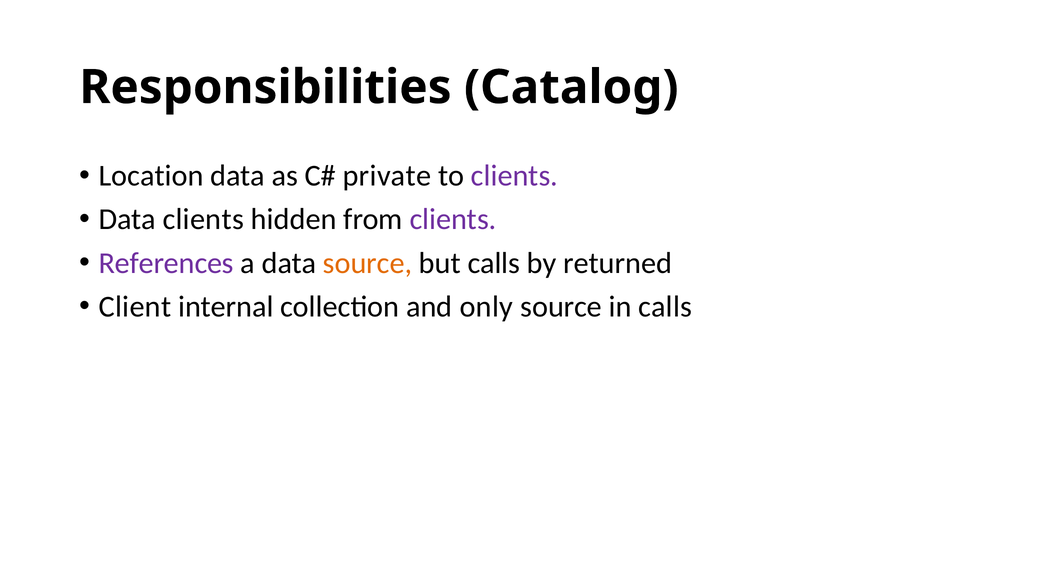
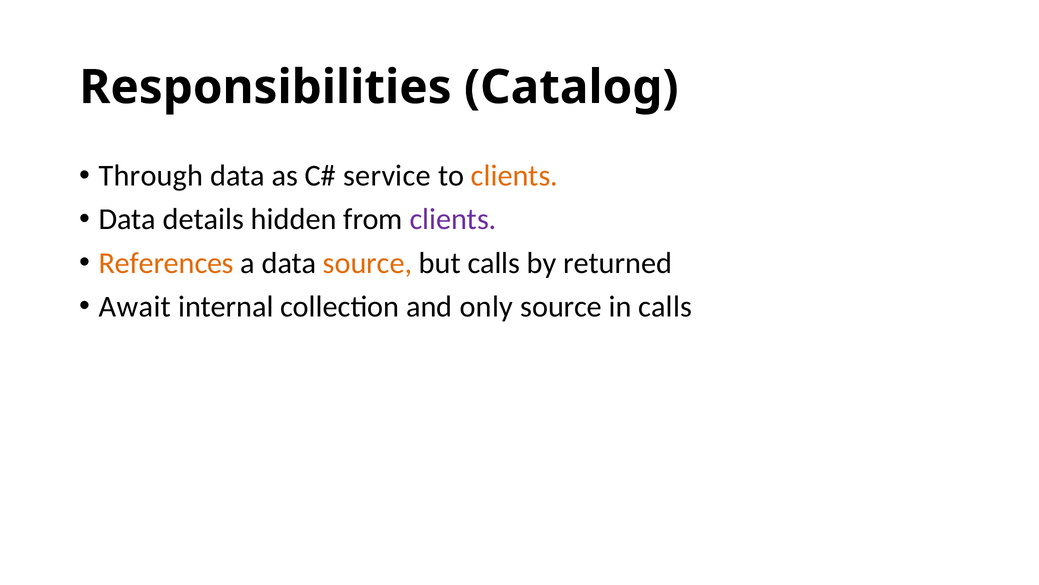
Location: Location -> Through (151, 176)
private: private -> service (387, 176)
clients colour: purple -> orange (514, 176)
Data clients: clients -> details (203, 219)
References colour: purple -> orange (166, 263)
Client: Client -> Await (135, 306)
